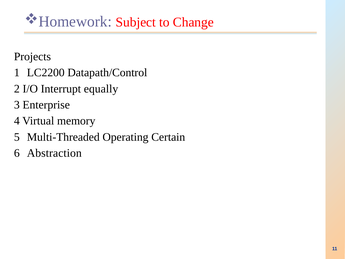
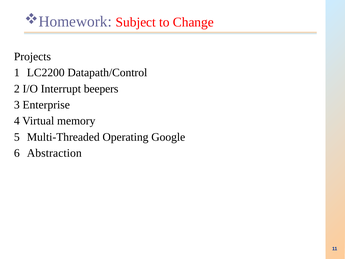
equally: equally -> beepers (101, 89)
Certain: Certain -> Google (168, 137)
